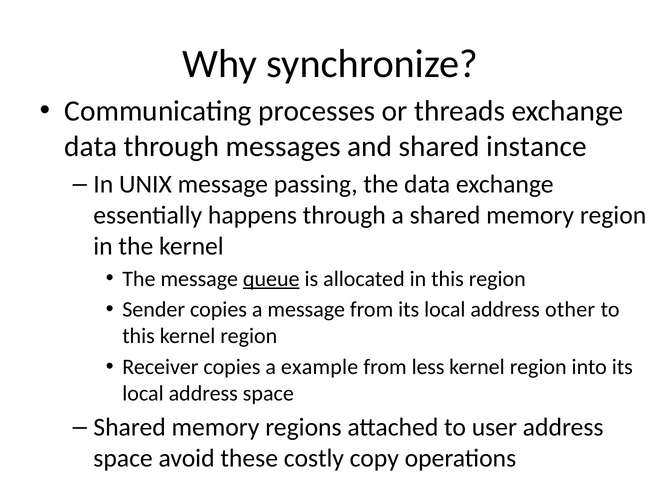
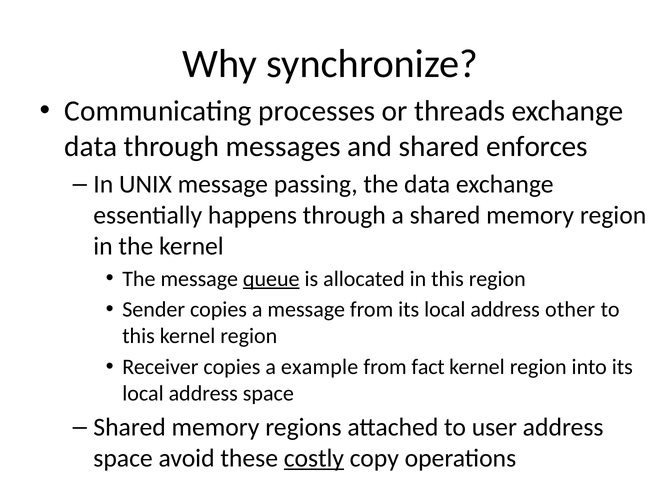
instance: instance -> enforces (537, 146)
less: less -> fact (428, 367)
costly underline: none -> present (314, 458)
